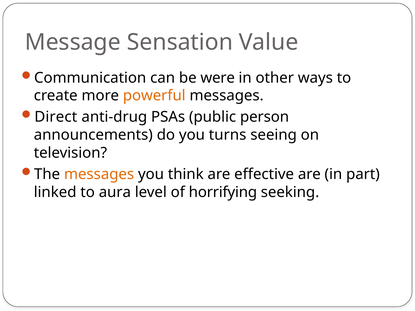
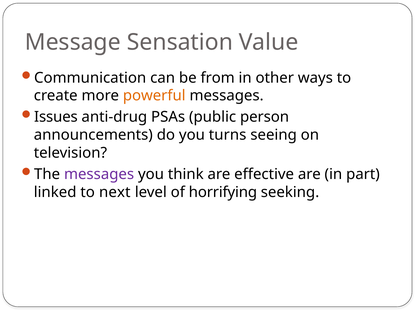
were: were -> from (218, 78)
Direct: Direct -> Issues (56, 117)
messages colour: orange -> purple (99, 174)
aura: aura -> next (115, 192)
